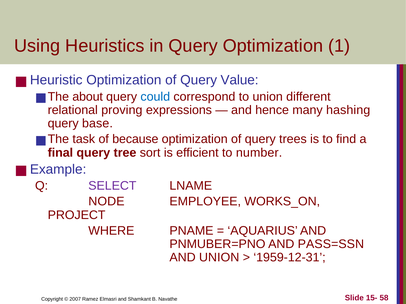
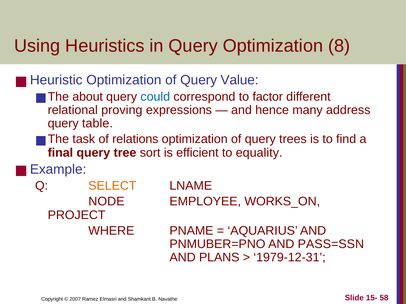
1: 1 -> 8 (339, 46)
to union: union -> factor (268, 97)
hashing: hashing -> address (348, 110)
base: base -> table (97, 124)
because: because -> relations (135, 139)
number: number -> equality (259, 153)
SELECT colour: purple -> orange (112, 186)
AND UNION: UNION -> PLANS (219, 258)
1959-12-31: 1959-12-31 -> 1979-12-31 (290, 258)
